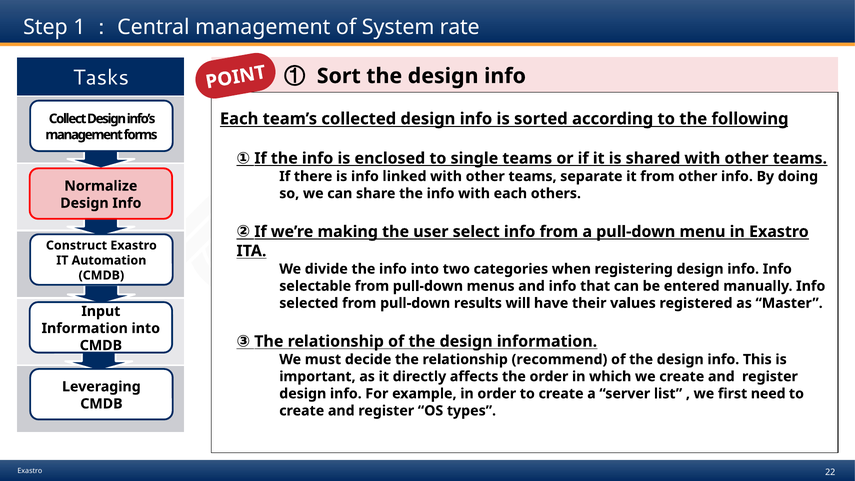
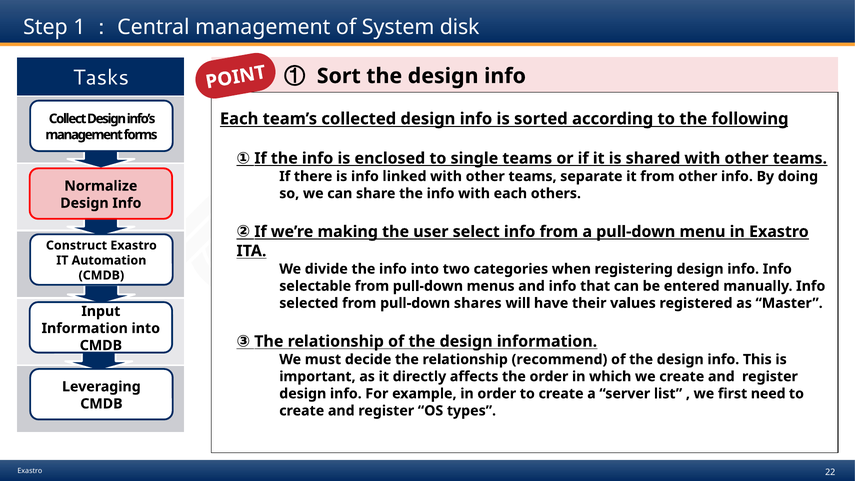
rate: rate -> disk (460, 27)
results: results -> shares (478, 303)
